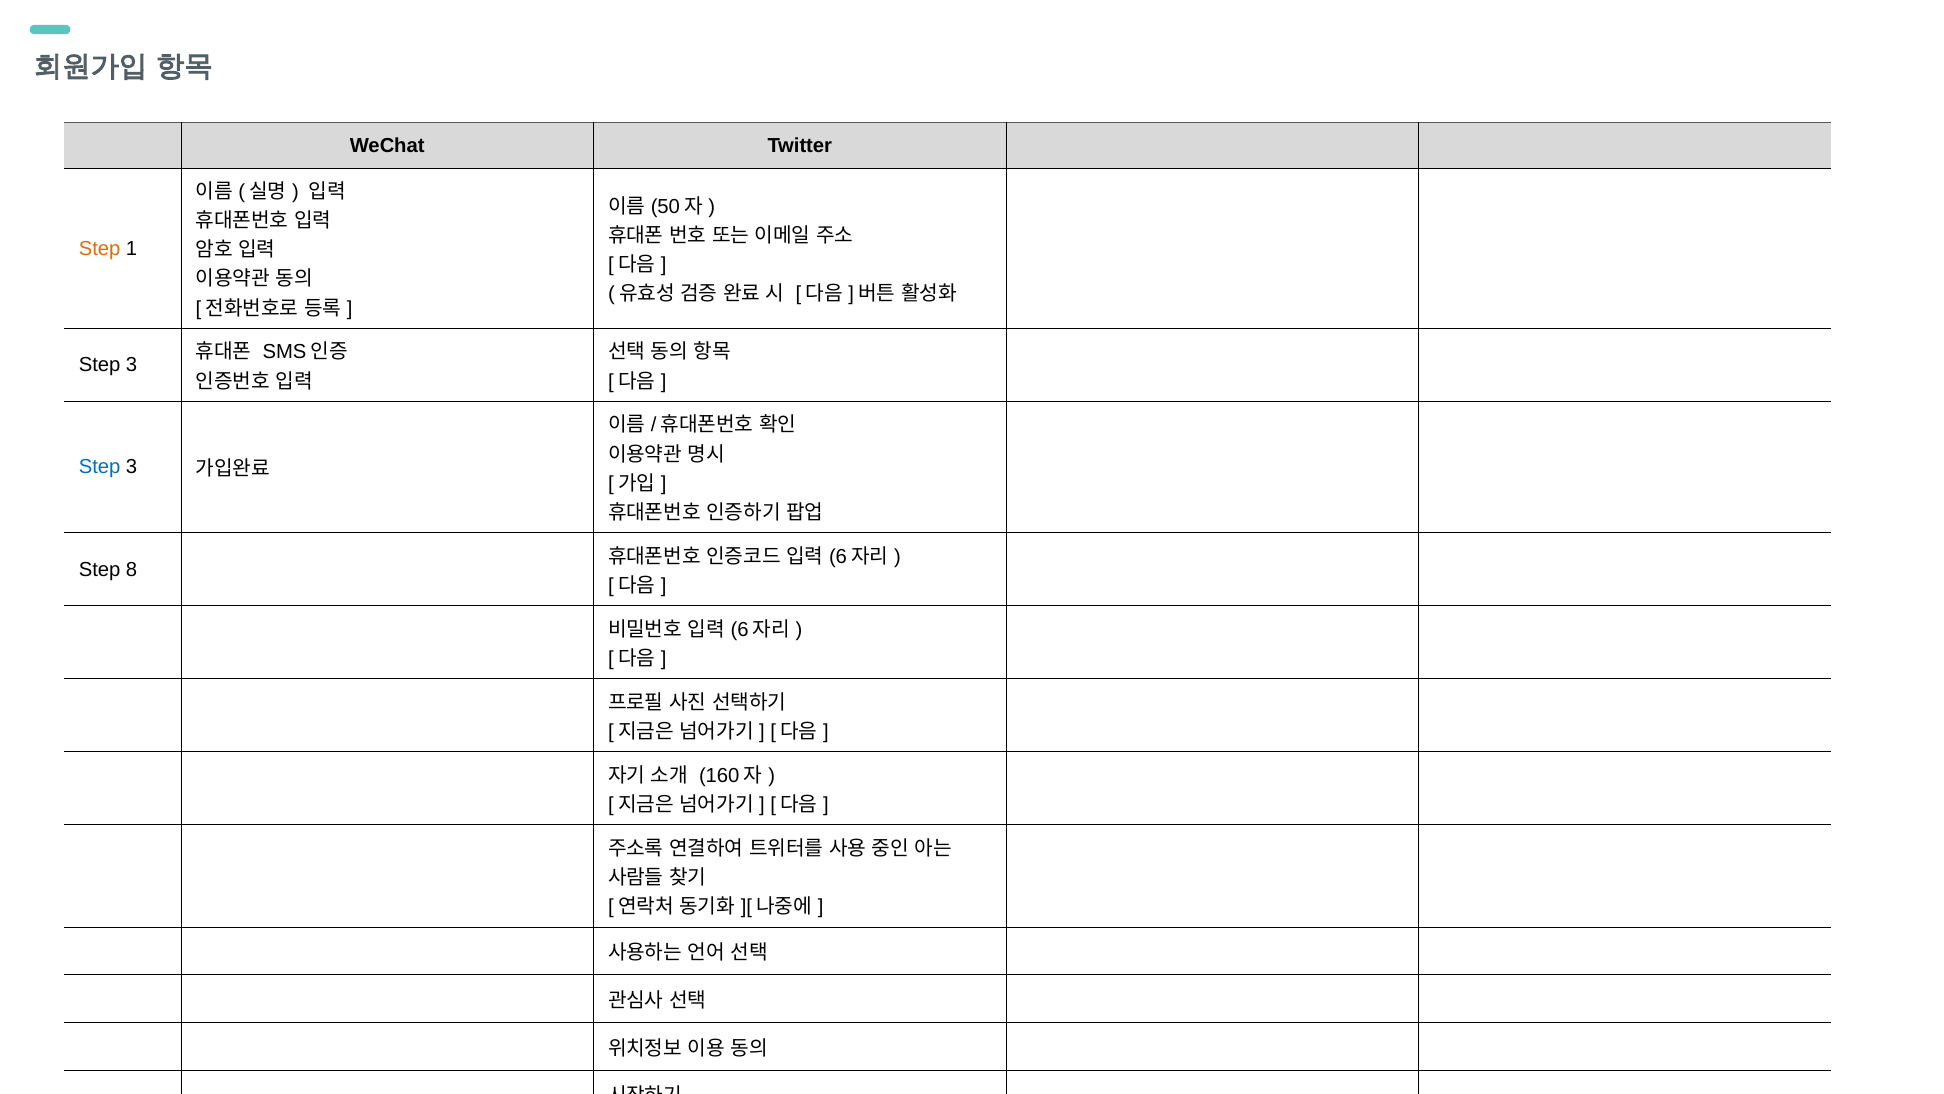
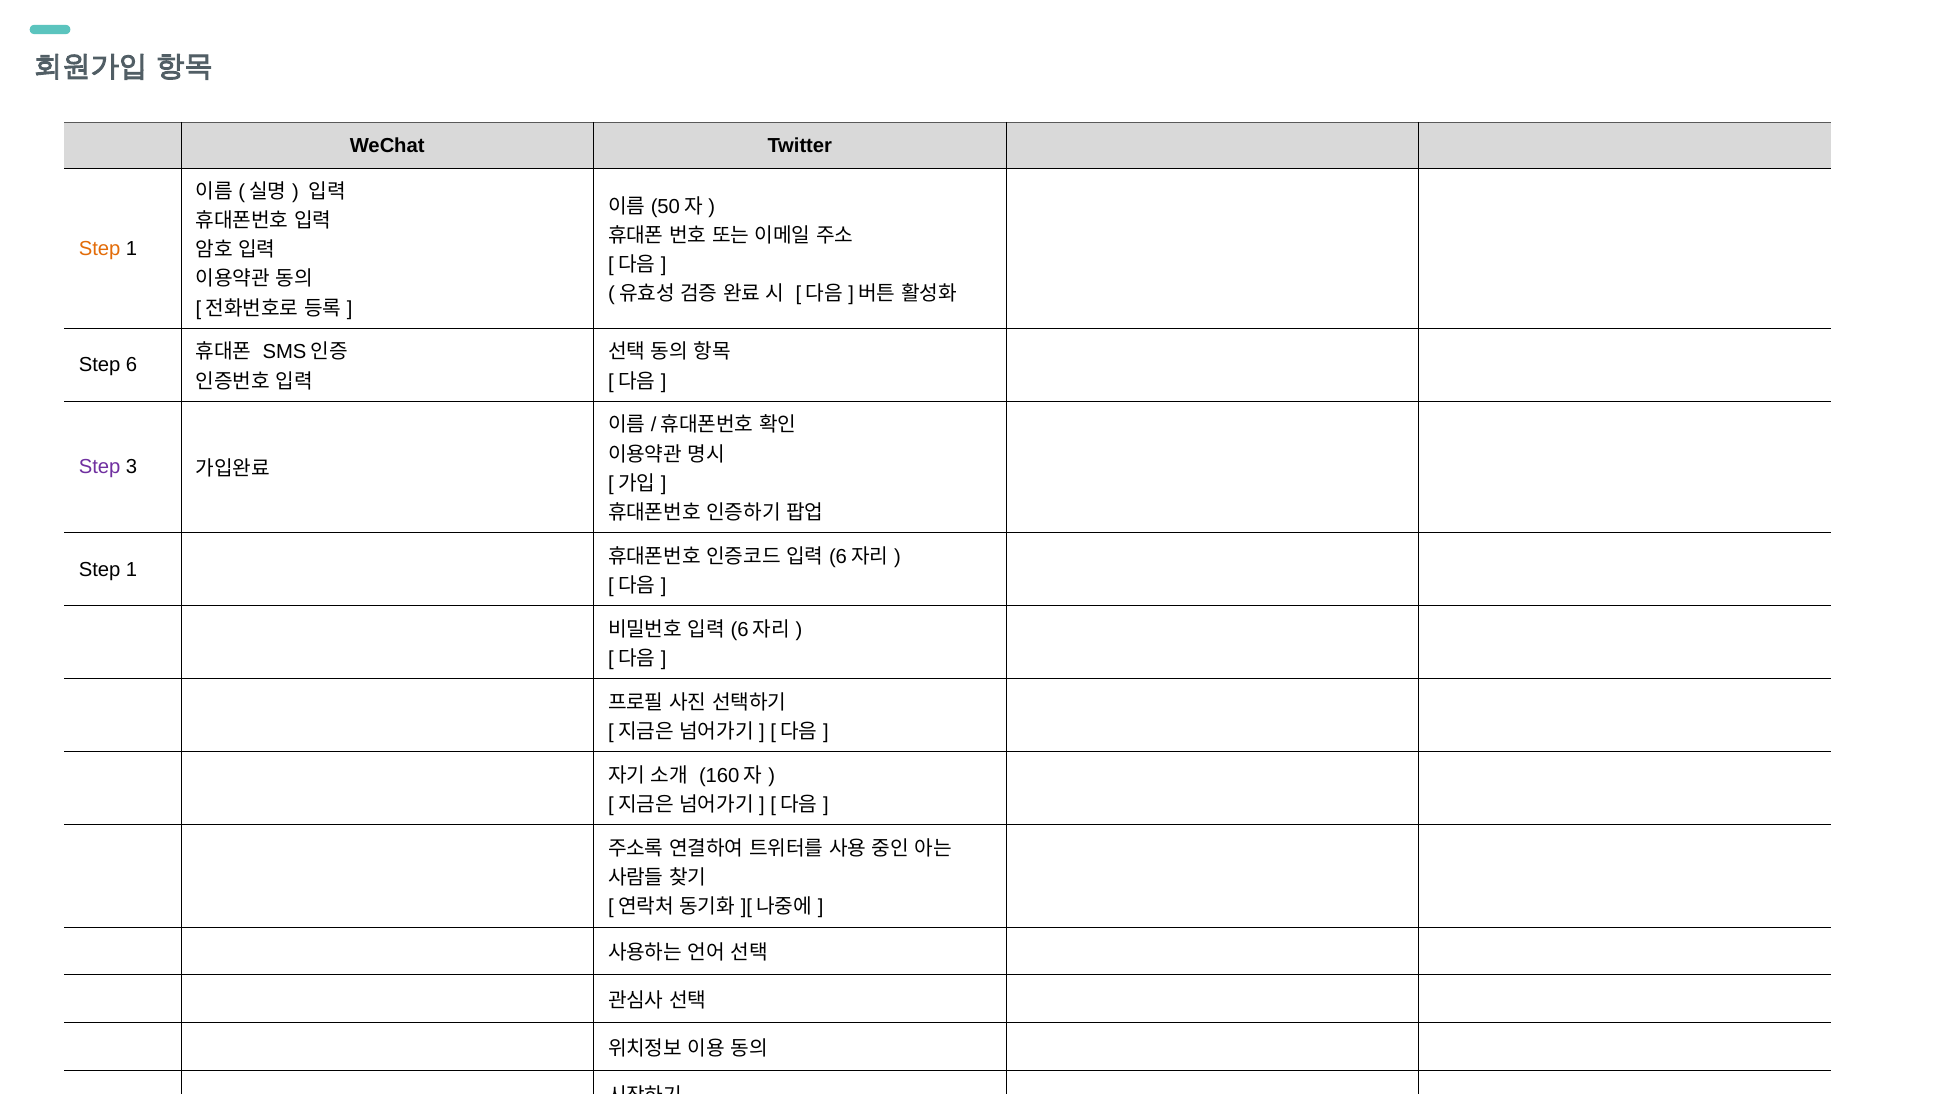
3: 3 -> 6 (131, 365)
Step colour: blue -> purple (100, 467)
8: 8 -> 1 (131, 569)
